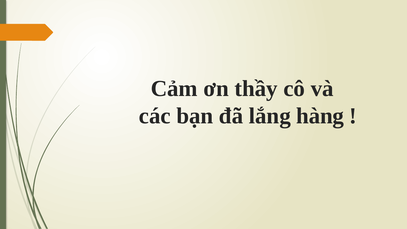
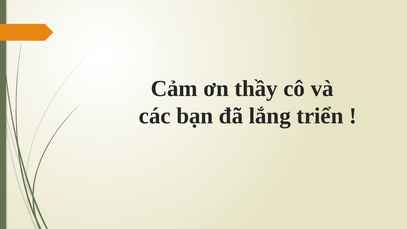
hàng: hàng -> triển (320, 116)
